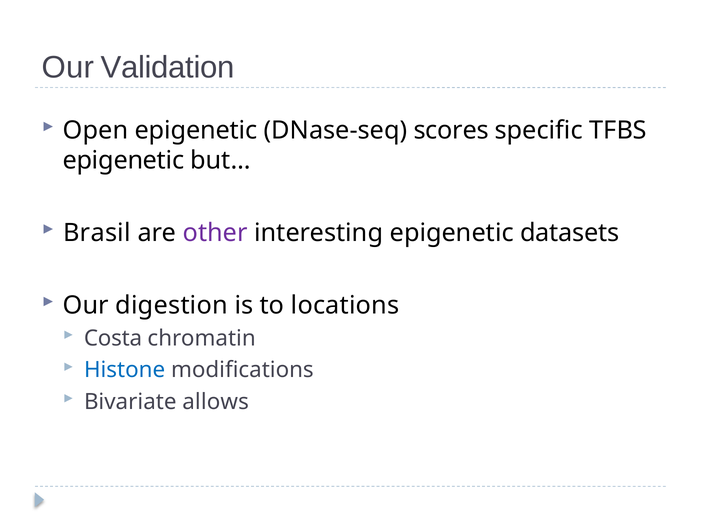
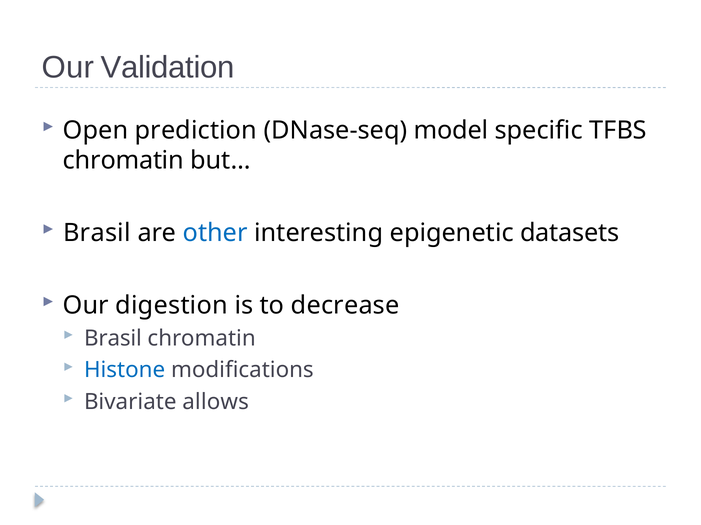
Open epigenetic: epigenetic -> prediction (196, 130)
scores: scores -> model (451, 130)
epigenetic: epigenetic -> chromatin (123, 161)
other colour: purple -> blue (215, 233)
locations: locations -> decrease (345, 306)
Costa: Costa -> Brasil (113, 339)
